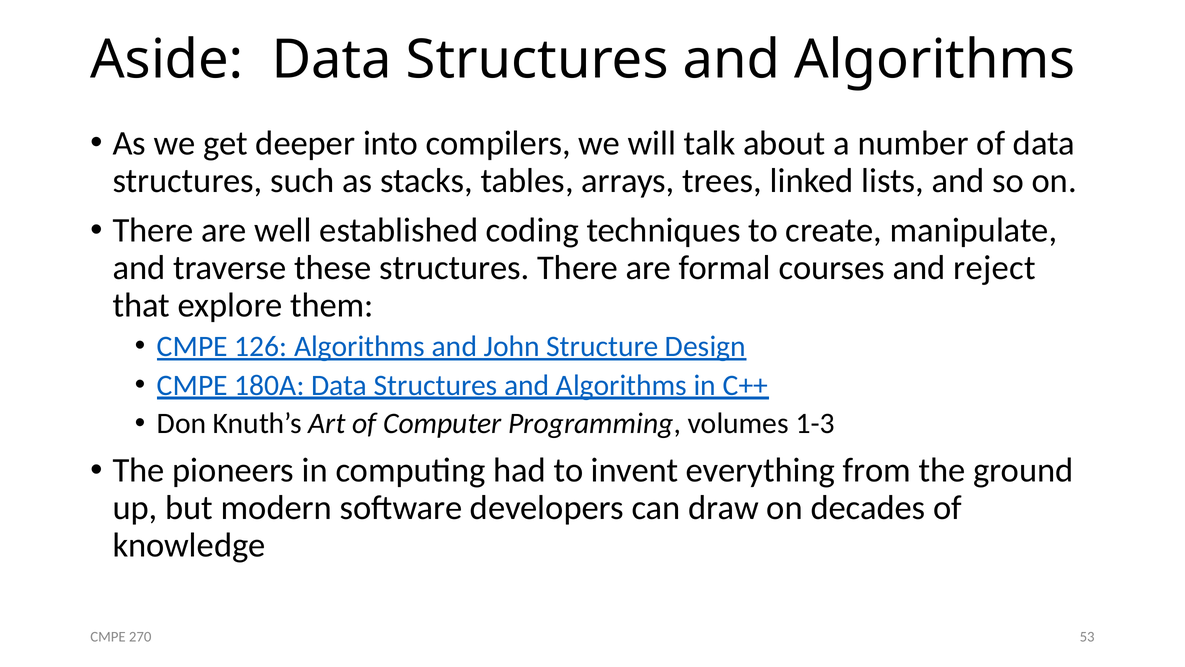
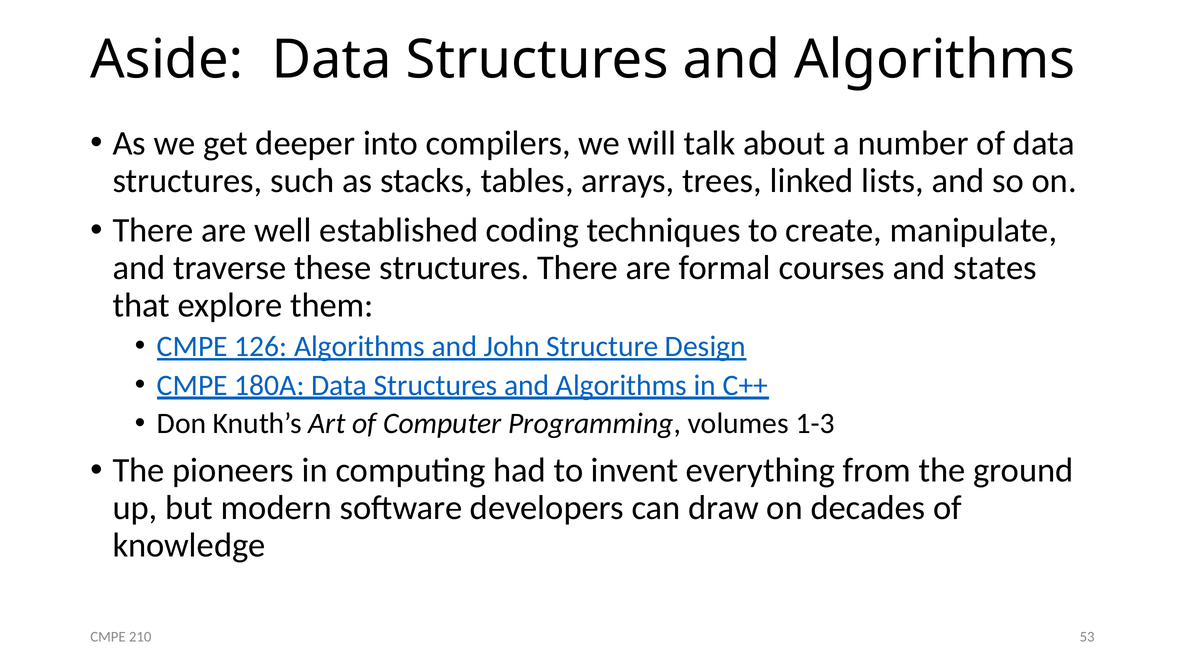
reject: reject -> states (995, 268)
270: 270 -> 210 (140, 637)
